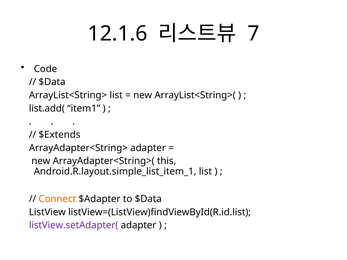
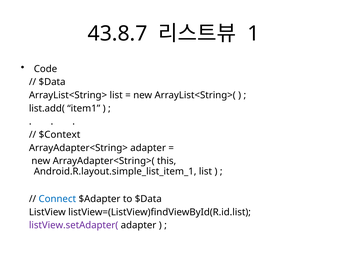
12.1.6: 12.1.6 -> 43.8.7 (118, 34)
7: 7 -> 1 (253, 34)
$Extends: $Extends -> $Context (60, 135)
Connect colour: orange -> blue (57, 199)
